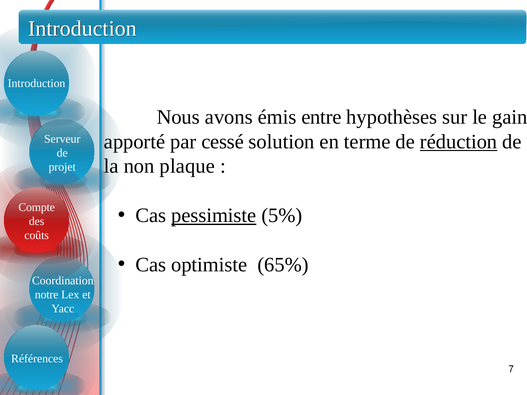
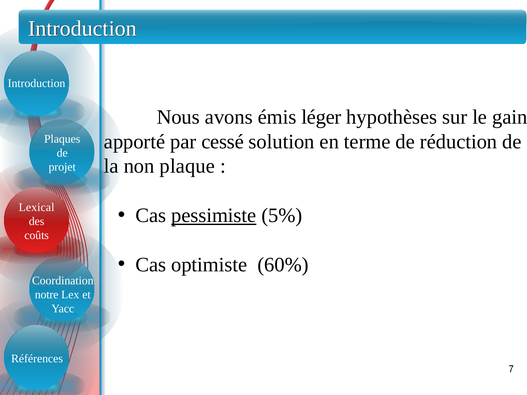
entre: entre -> léger (321, 117)
réduction underline: present -> none (459, 142)
Serveur: Serveur -> Plaques (62, 139)
Compte: Compte -> Lexical (37, 207)
65%: 65% -> 60% (283, 265)
